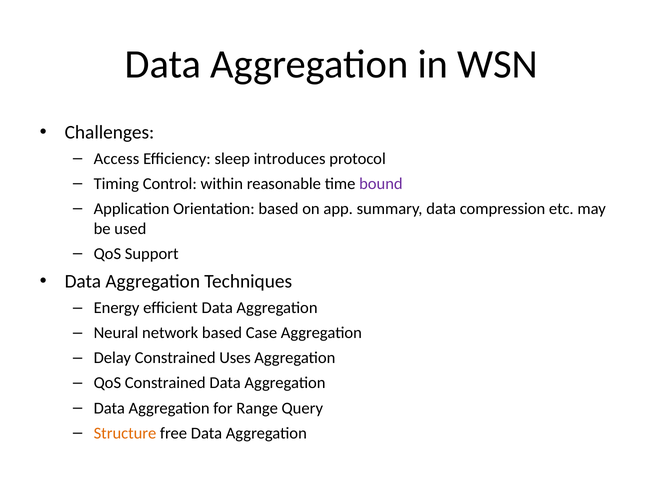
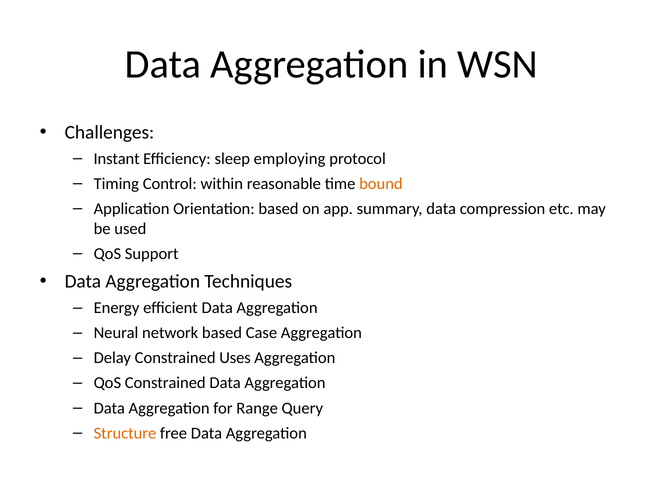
Access: Access -> Instant (117, 159)
introduces: introduces -> employing (290, 159)
bound colour: purple -> orange (381, 184)
